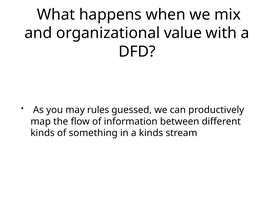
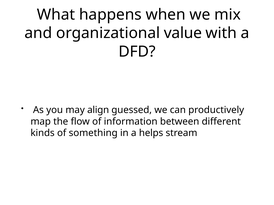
rules: rules -> align (98, 110)
a kinds: kinds -> helps (151, 133)
